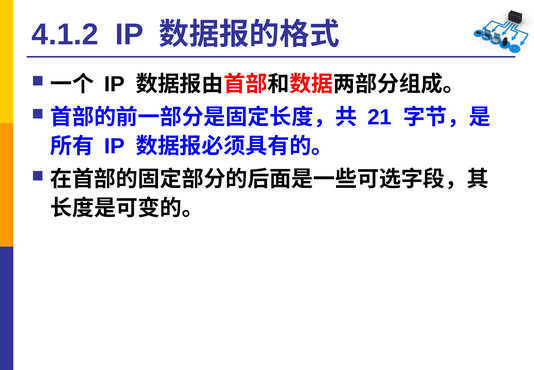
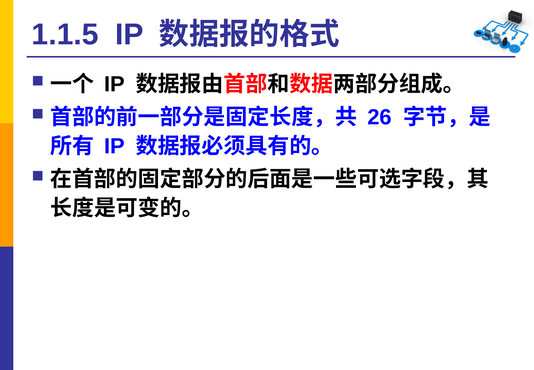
4.1.2: 4.1.2 -> 1.1.5 (65, 34)
21: 21 -> 26 (380, 117)
